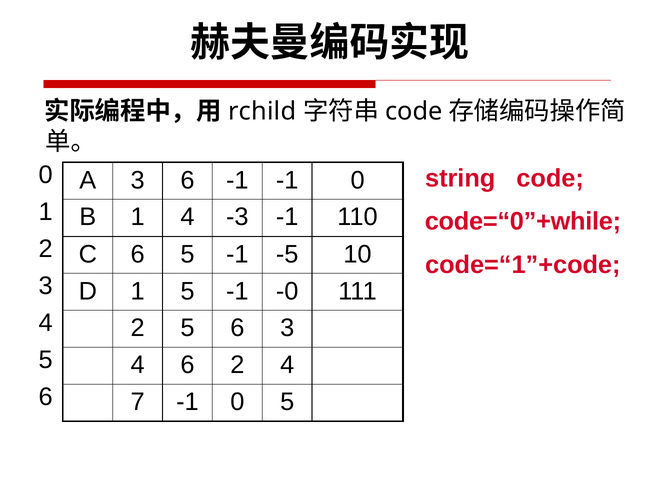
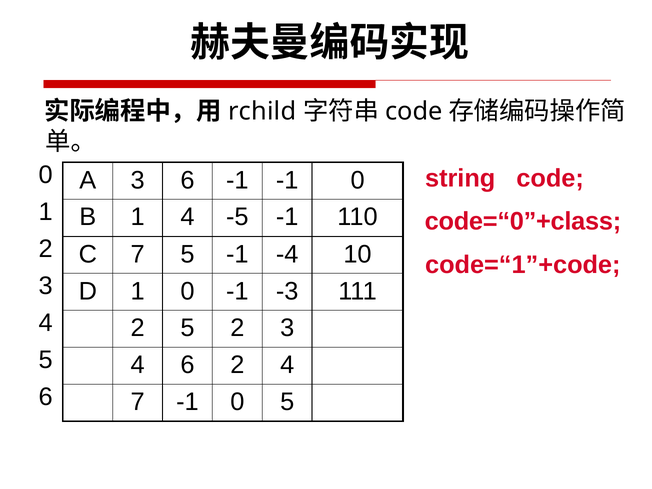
-3: -3 -> -5 (237, 217)
code=“0”+while: code=“0”+while -> code=“0”+class (523, 222)
C 6: 6 -> 7 (138, 254)
-5: -5 -> -4 (287, 254)
1 5: 5 -> 0 (188, 291)
-0: -0 -> -3 (287, 291)
2 5 6: 6 -> 2 (237, 328)
